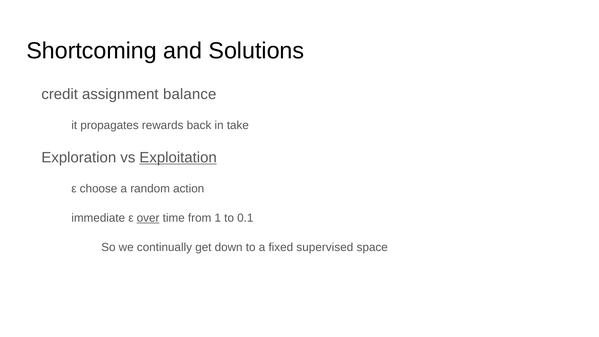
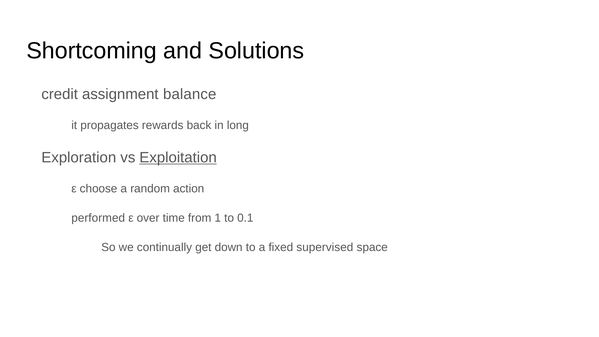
take: take -> long (238, 125)
immediate: immediate -> performed (98, 218)
over underline: present -> none (148, 218)
